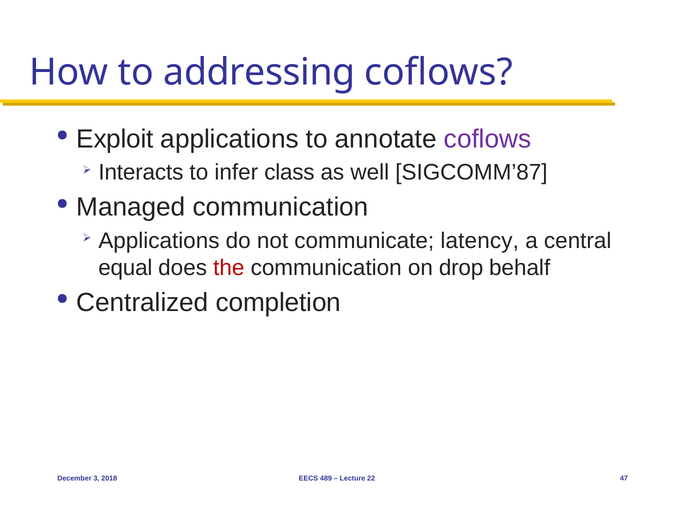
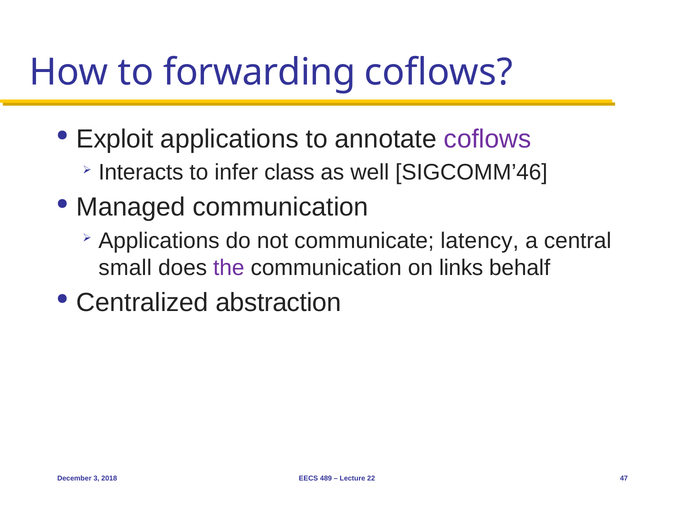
addressing: addressing -> forwarding (259, 72)
SIGCOMM’87: SIGCOMM’87 -> SIGCOMM’46 (471, 172)
equal: equal -> small (125, 267)
the colour: red -> purple (229, 267)
drop: drop -> links (461, 267)
completion: completion -> abstraction (278, 302)
